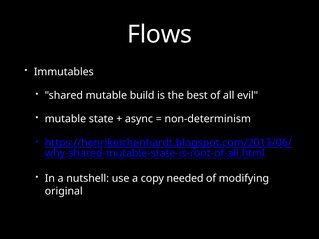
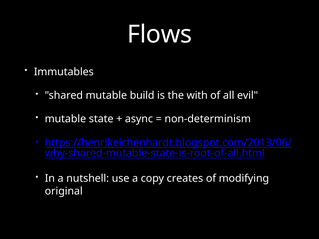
best: best -> with (197, 96)
needed: needed -> creates (185, 179)
